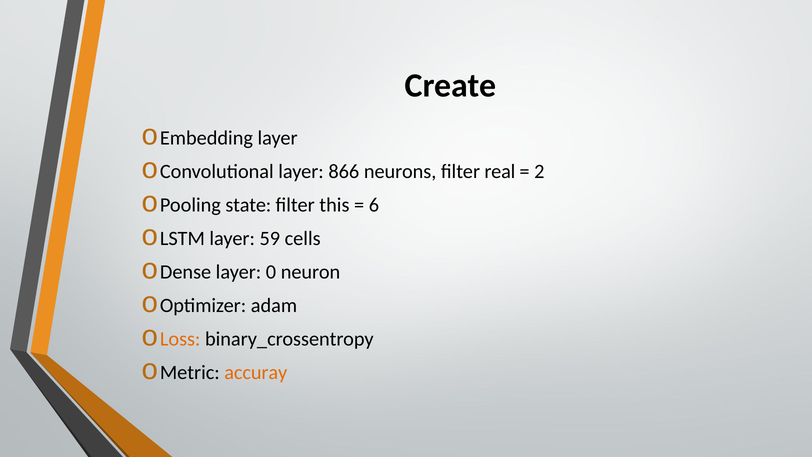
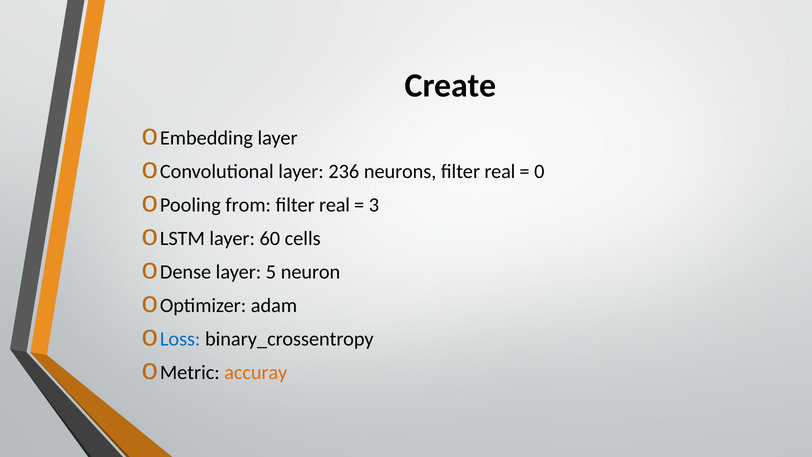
866: 866 -> 236 (344, 172)
2: 2 -> 0 (539, 172)
state: state -> from (248, 205)
this: this -> real (335, 205)
6: 6 -> 3 (374, 205)
59: 59 -> 60 (270, 239)
0: 0 -> 5 (271, 272)
Loss colour: orange -> blue (180, 339)
